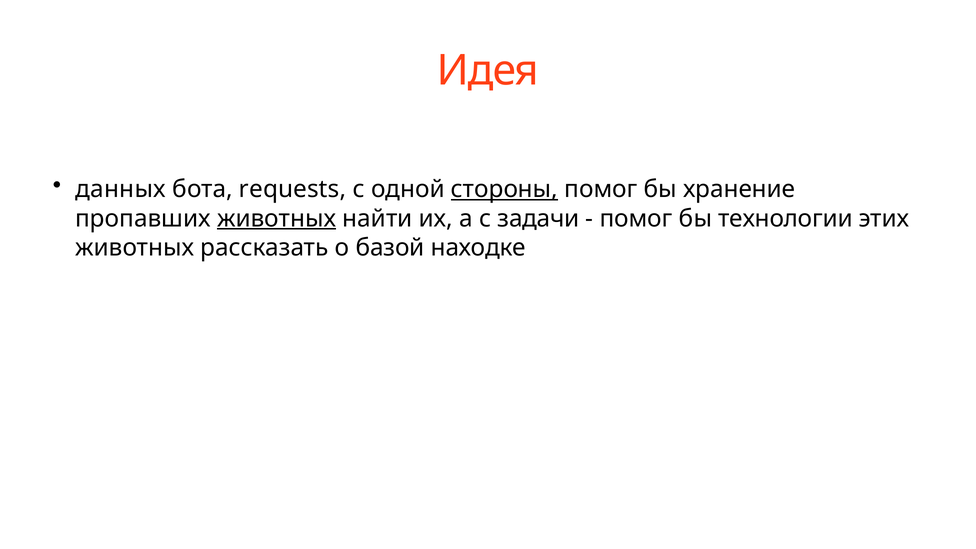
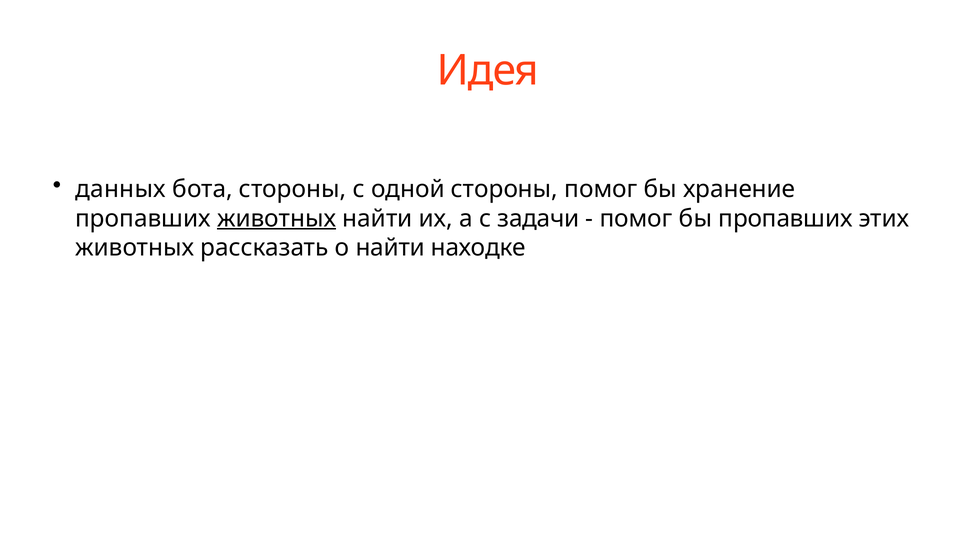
бота requests: requests -> стороны (293, 189)
стороны underline: present -> none (504, 189)
бы технологии: технологии -> пропавших (785, 218)
о базой: базой -> найти (390, 248)
